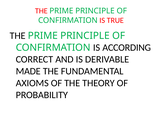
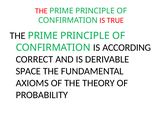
MADE: MADE -> SPACE (28, 71)
